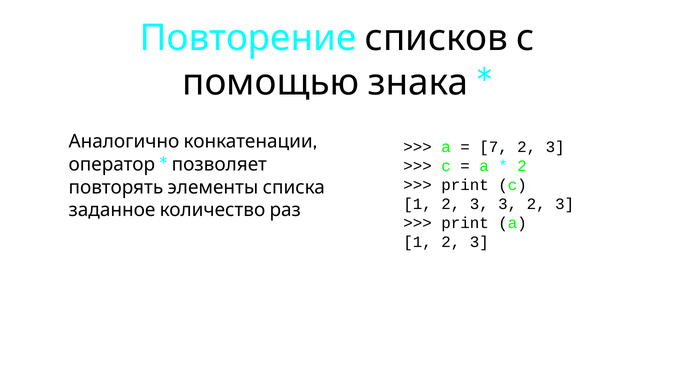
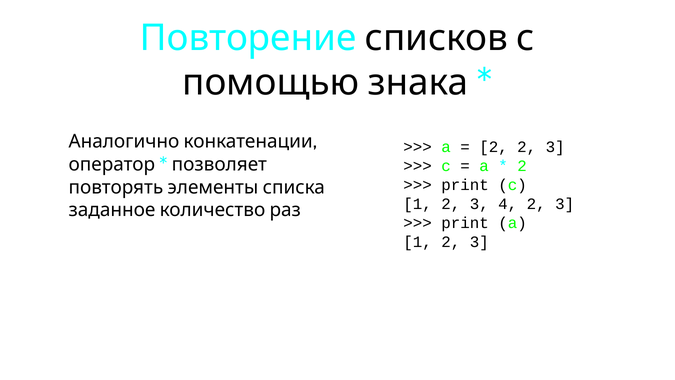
7: 7 -> 2 (494, 147)
3 3: 3 -> 4 (508, 204)
